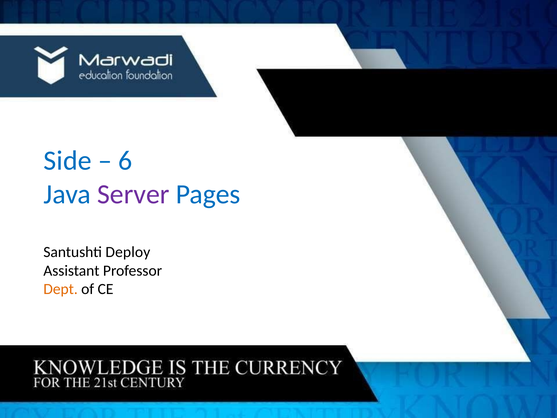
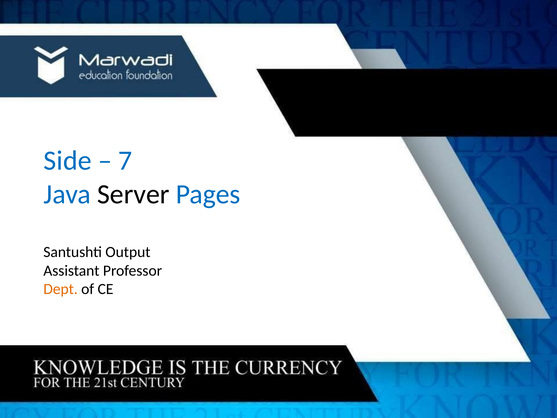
6: 6 -> 7 (125, 161)
Server colour: purple -> black (133, 194)
Deploy: Deploy -> Output (128, 252)
